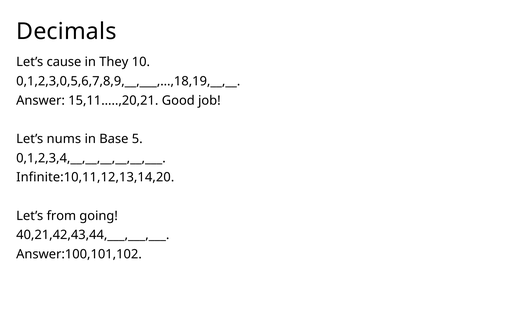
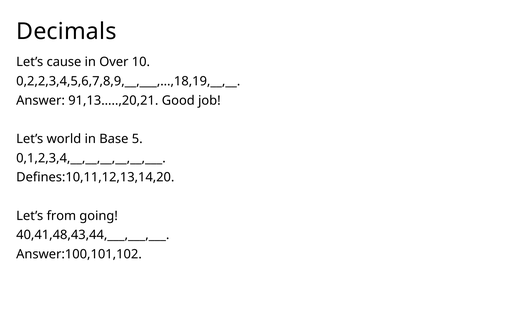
They: They -> Over (114, 62)
0,1,2,3,0,5,6,7,8,9,__,___,…,18,19,__,__: 0,1,2,3,0,5,6,7,8,9,__,___,…,18,19,__,__ -> 0,2,2,3,4,5,6,7,8,9,__,___,…,18,19,__,__ (128, 81)
15,11…..,20,21: 15,11…..,20,21 -> 91,13…..,20,21 (113, 100)
nums: nums -> world (64, 139)
Infinite:10,11,12,13,14,20: Infinite:10,11,12,13,14,20 -> Defines:10,11,12,13,14,20 (95, 177)
40,21,42,43,44,___,___,___: 40,21,42,43,44,___,___,___ -> 40,41,48,43,44,___,___,___ (93, 235)
